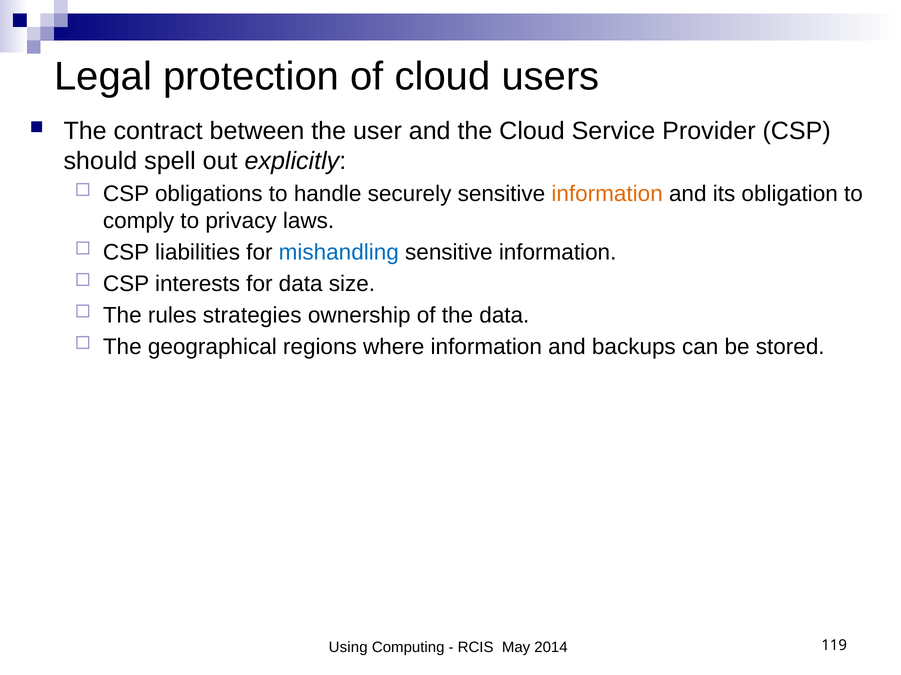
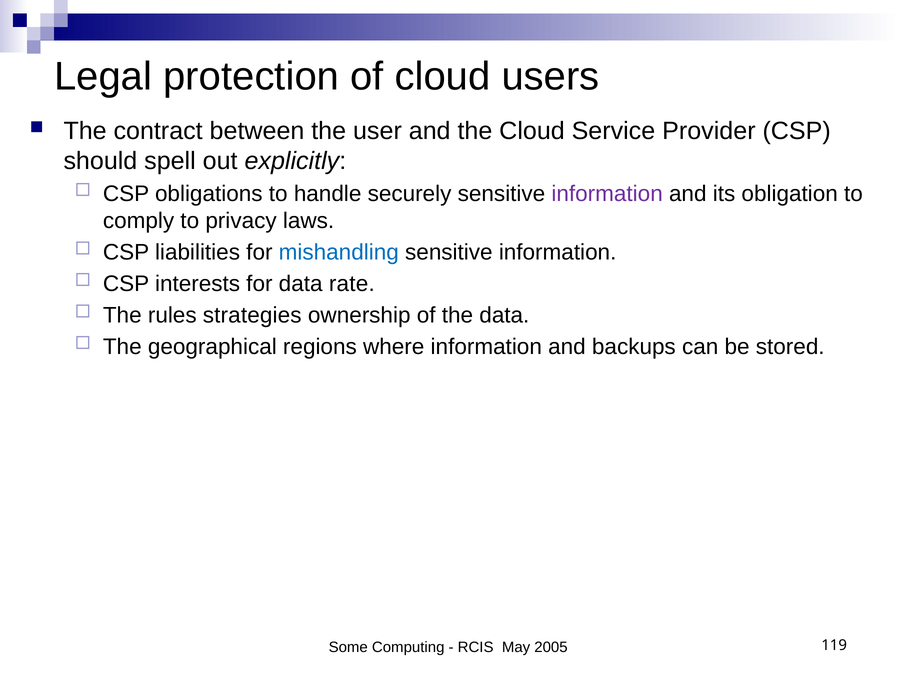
information colour: orange -> purple (607, 194)
size: size -> rate (352, 284)
Using: Using -> Some (348, 648)
2014: 2014 -> 2005 (551, 648)
